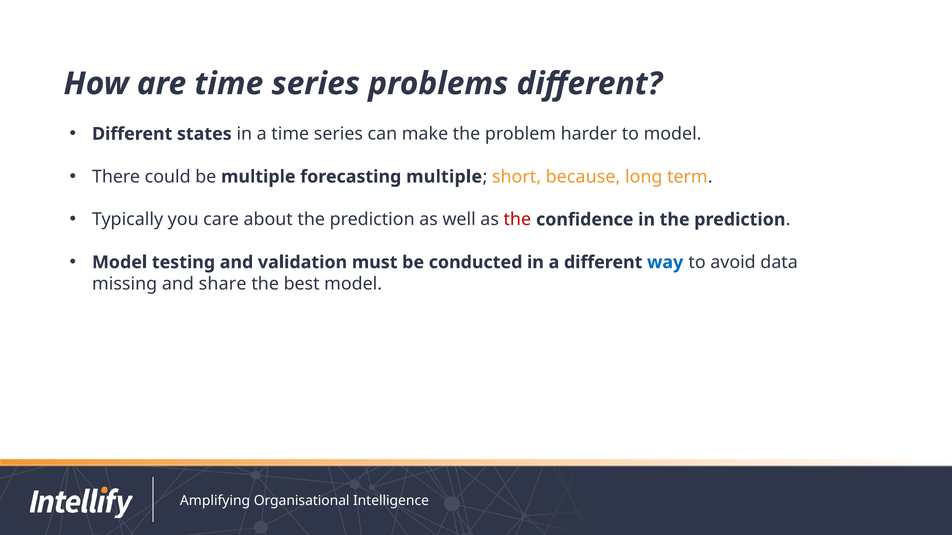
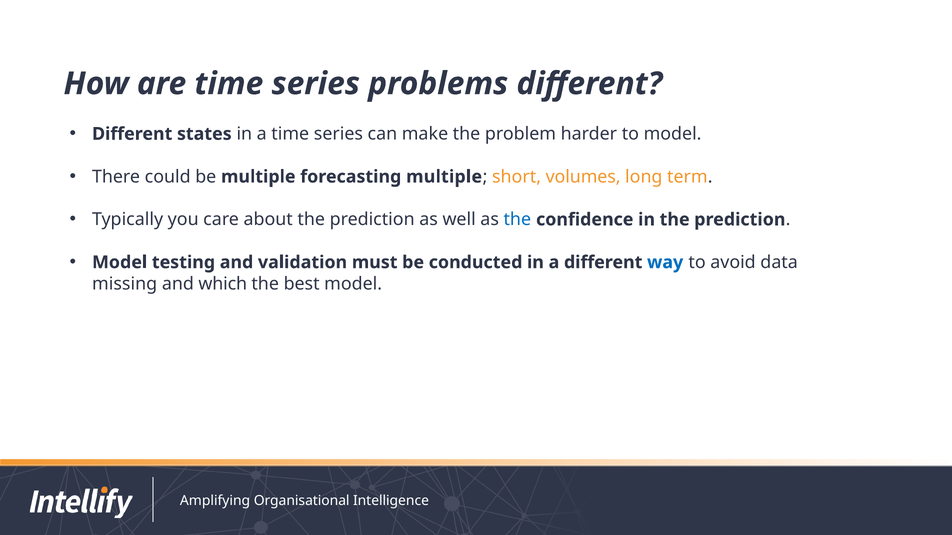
because: because -> volumes (583, 177)
the colour: red -> blue (517, 220)
share: share -> which (223, 284)
